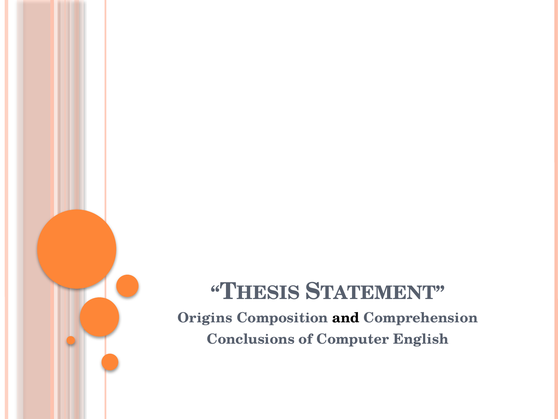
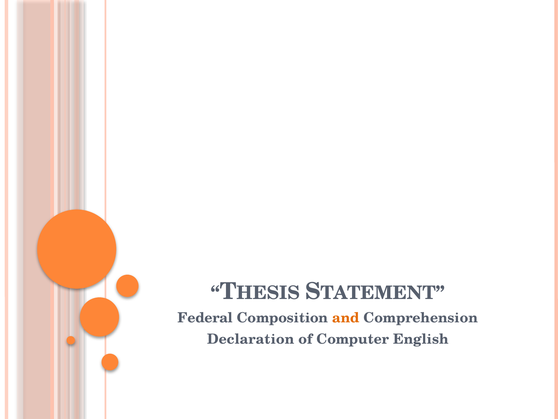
Origins: Origins -> Federal (205, 317)
and colour: black -> orange (346, 317)
Conclusions: Conclusions -> Declaration (251, 339)
